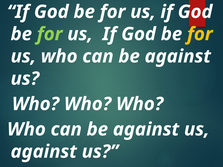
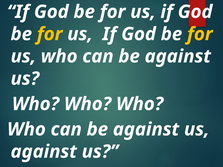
for colour: light green -> yellow (50, 34)
